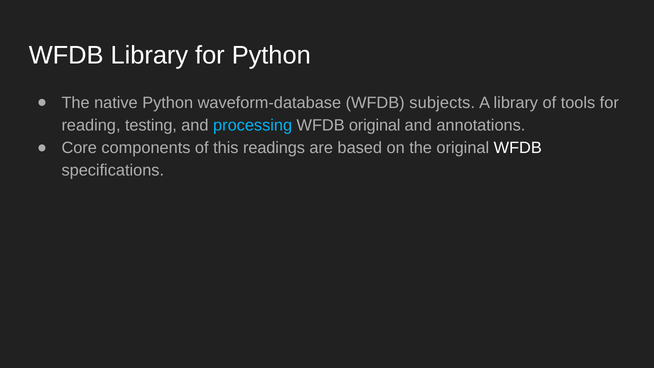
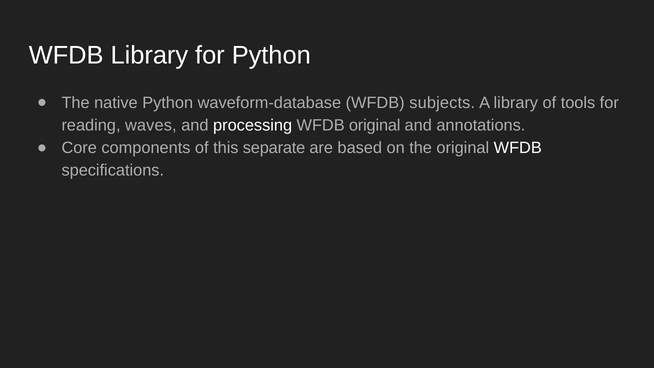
testing: testing -> waves (151, 125)
processing colour: light blue -> white (253, 125)
readings: readings -> separate (274, 148)
